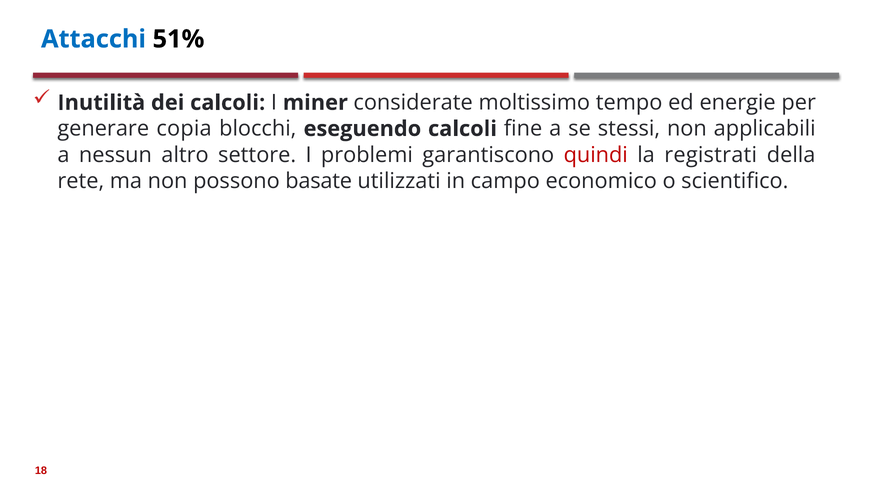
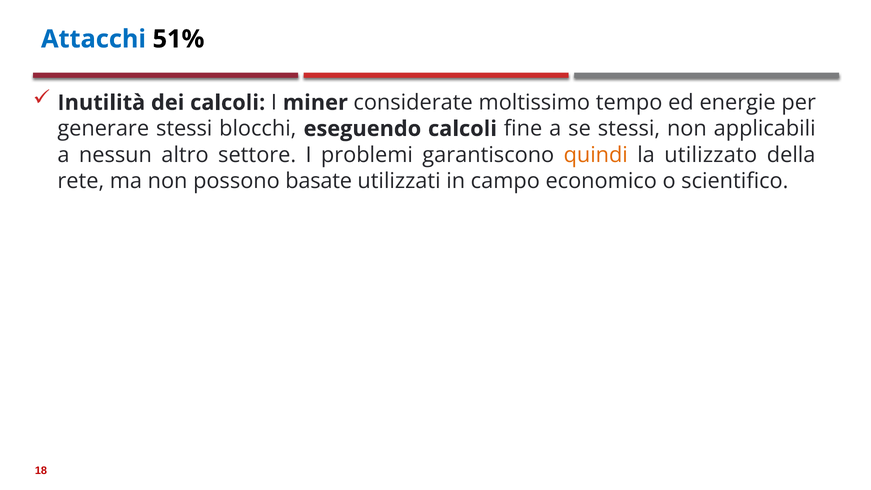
generare copia: copia -> stessi (184, 129)
quindi colour: red -> orange (596, 155)
registrati: registrati -> utilizzato (711, 155)
